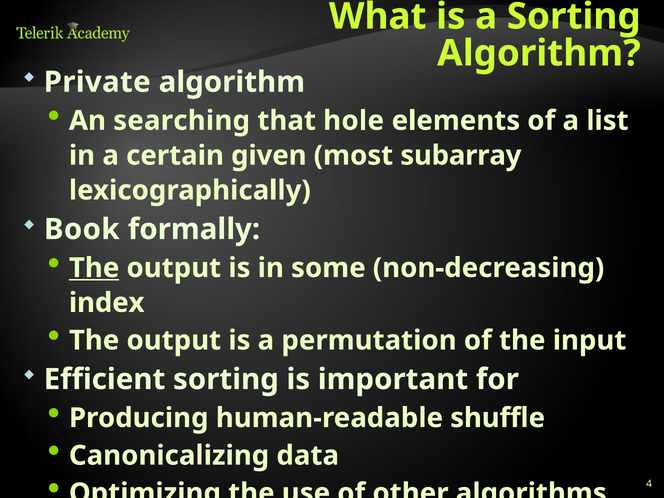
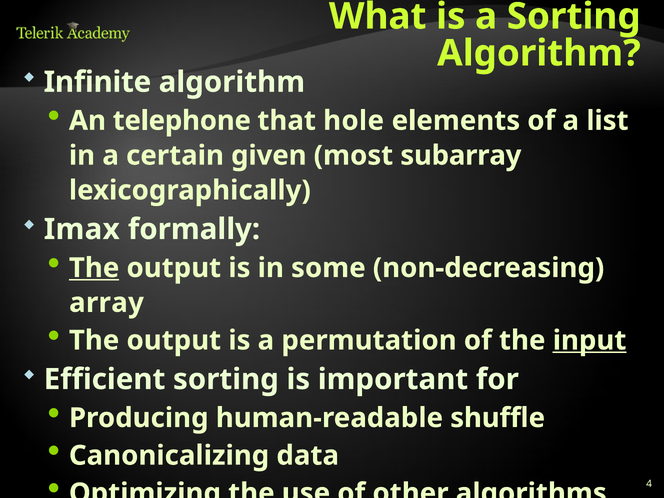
Private: Private -> Infinite (97, 82)
searching: searching -> telephone (182, 121)
Book: Book -> Imax (82, 229)
index: index -> array (106, 303)
input underline: none -> present (590, 340)
